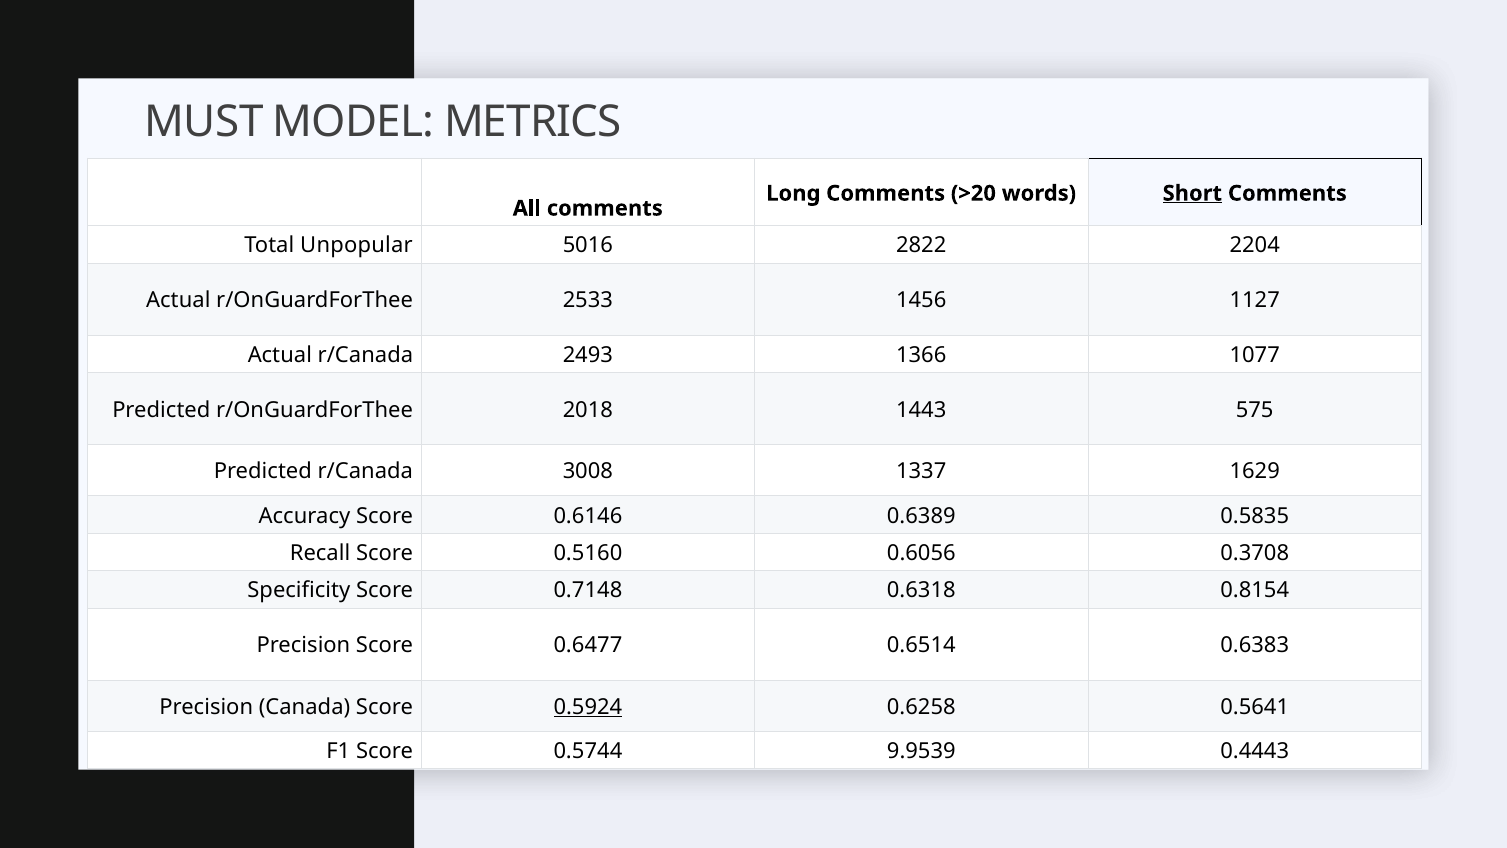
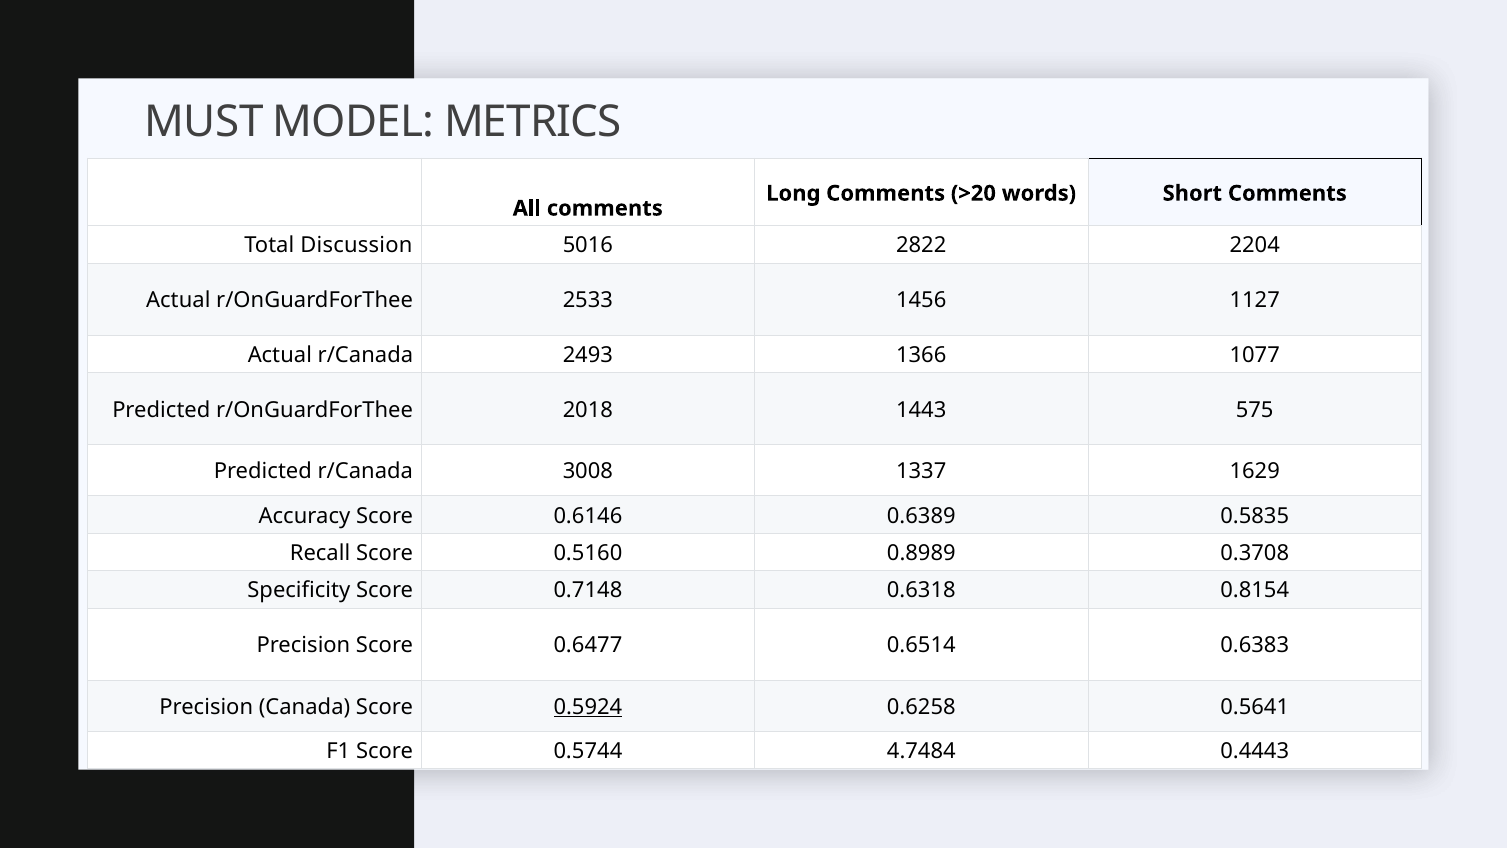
Short underline: present -> none (1192, 193)
Unpopular: Unpopular -> Discussion (356, 246)
0.6056: 0.6056 -> 0.8989 (921, 553)
9.9539: 9.9539 -> 4.7484 (921, 751)
